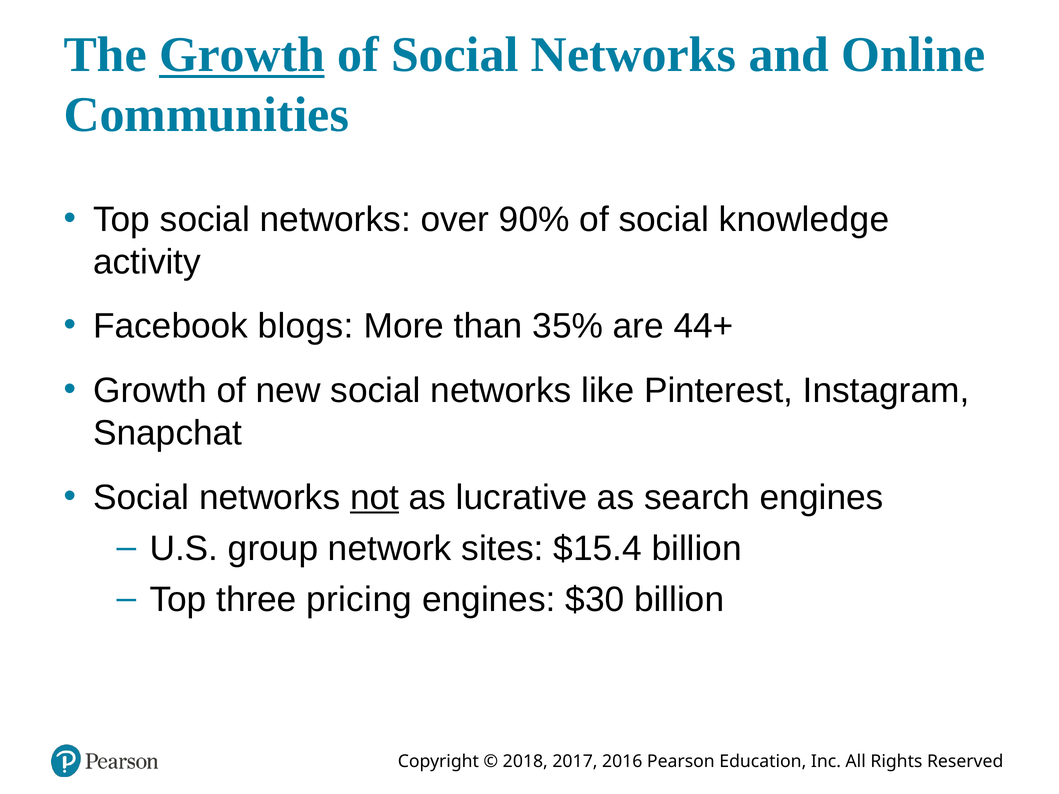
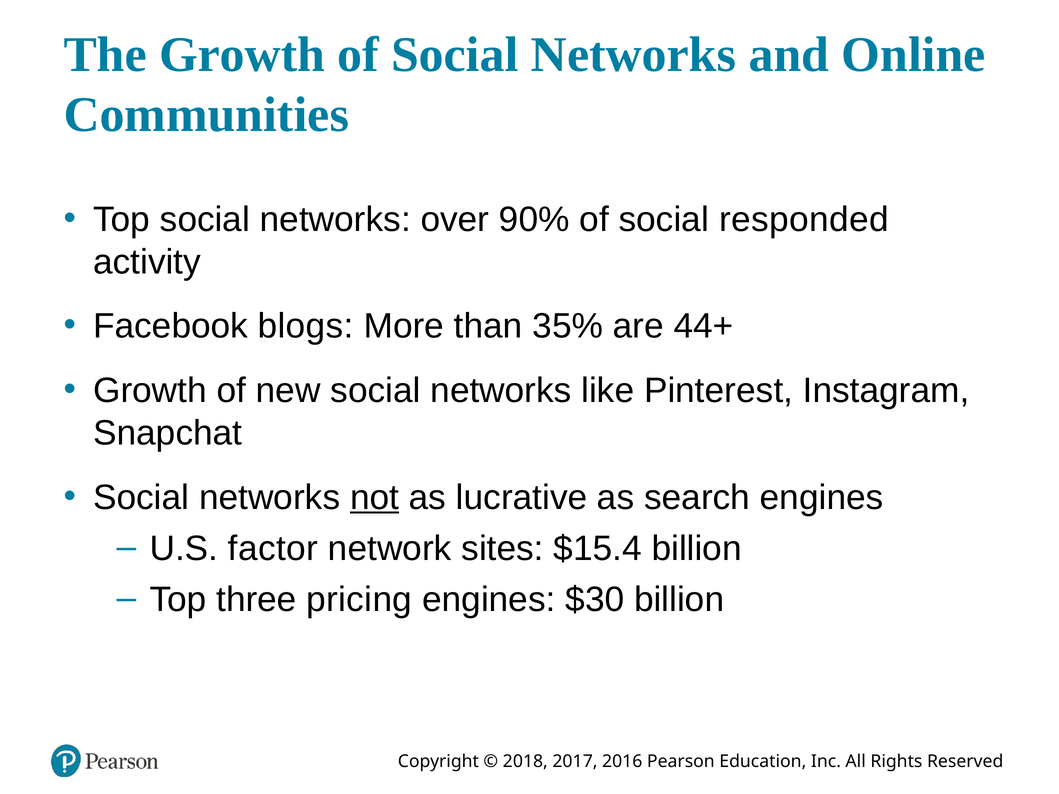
Growth underline: present -> none (242, 55)
knowledge: knowledge -> responded (804, 220)
group: group -> factor (273, 549)
